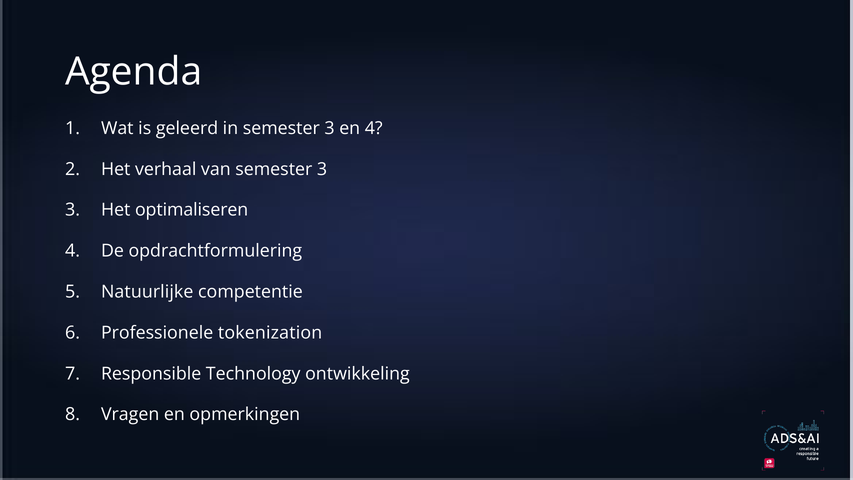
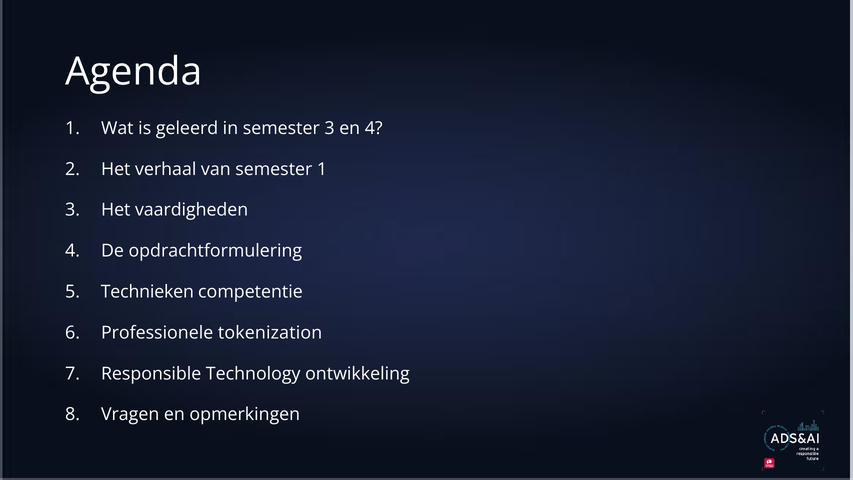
van semester 3: 3 -> 1 (322, 169)
optimaliseren: optimaliseren -> vaardigheden (192, 210)
Natuurlijke: Natuurlijke -> Technieken (147, 292)
